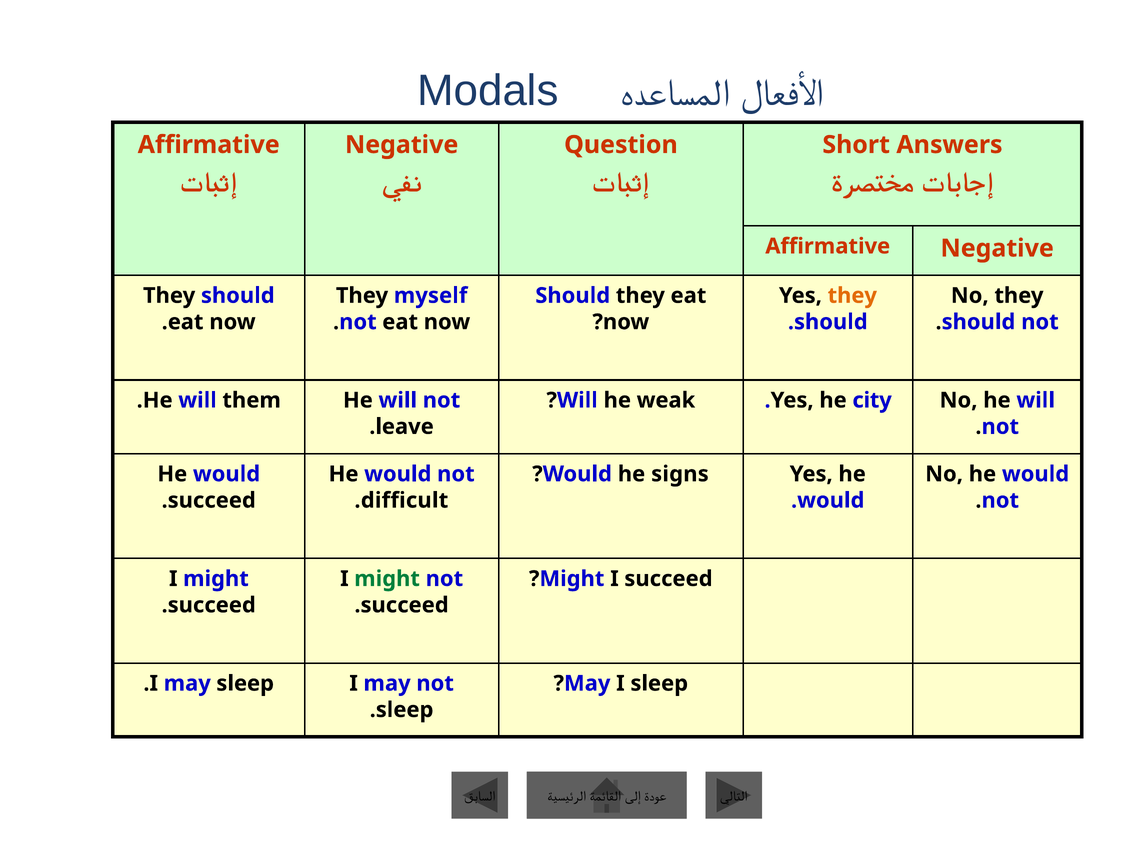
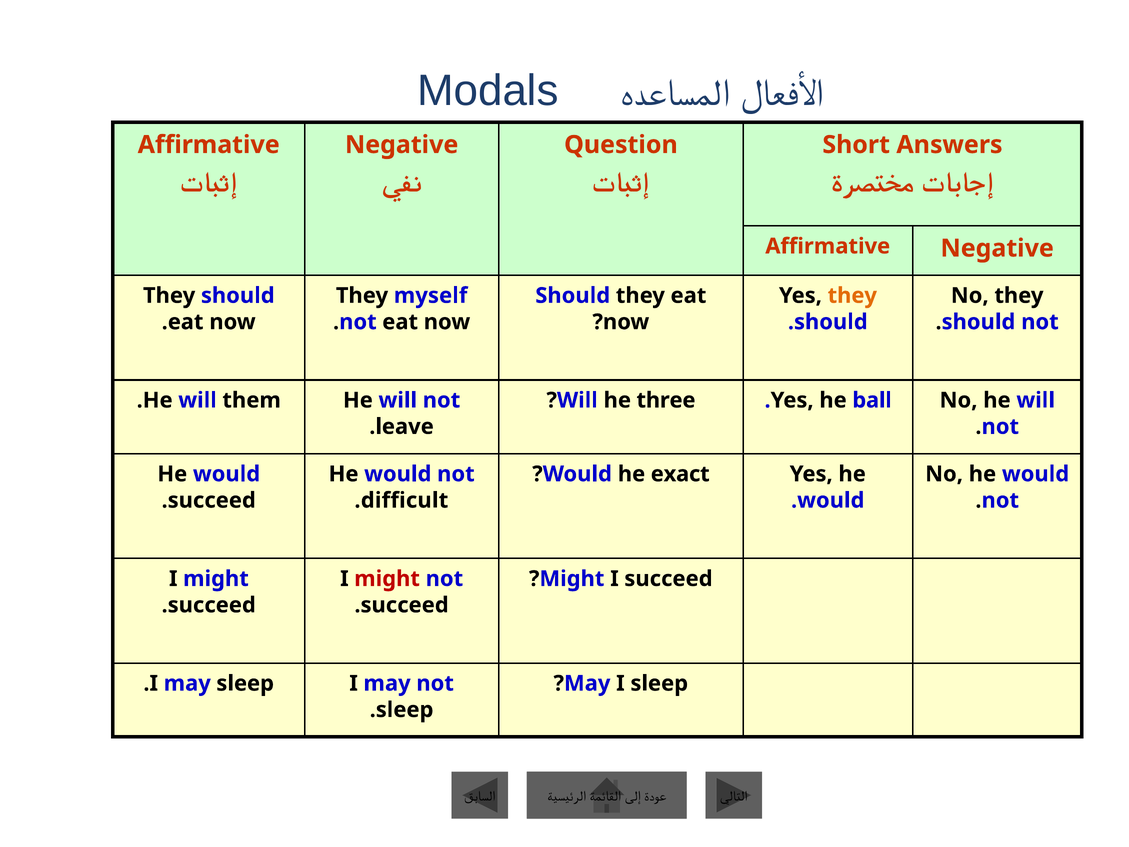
weak: weak -> three (666, 400)
city: city -> ball (872, 400)
signs: signs -> exact (680, 474)
might colour: green -> red (387, 579)
